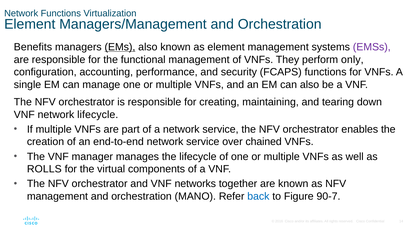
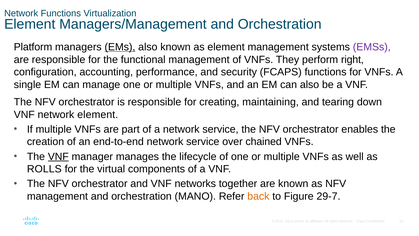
Benefits: Benefits -> Platform (33, 47)
only: only -> right (352, 60)
network lifecycle: lifecycle -> element (98, 114)
VNF underline: none -> present (58, 156)
back colour: blue -> orange (258, 196)
90-7: 90-7 -> 29-7 (328, 196)
